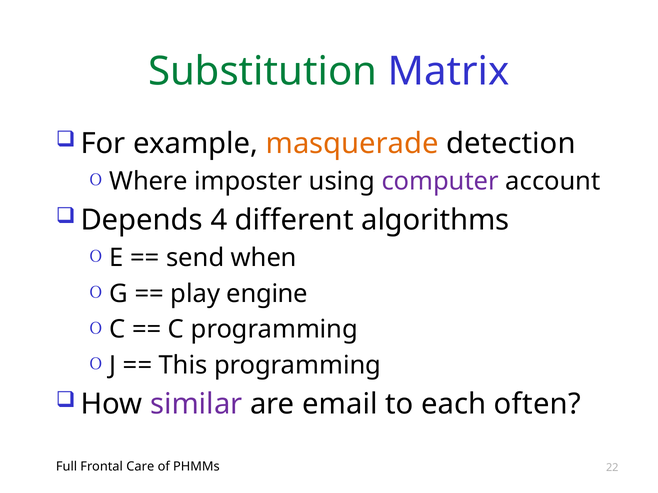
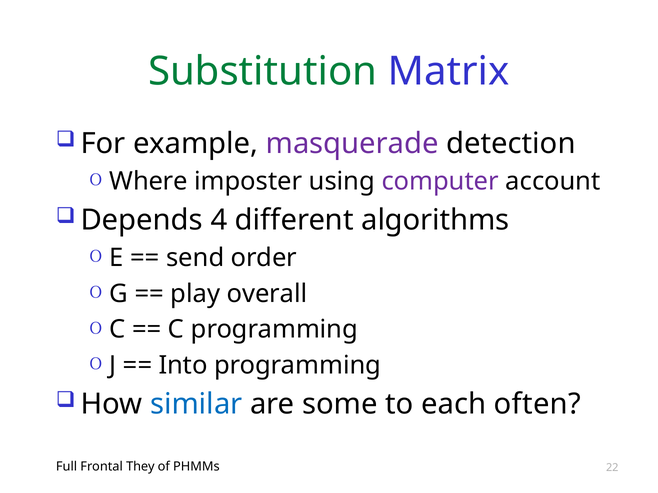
masquerade colour: orange -> purple (352, 144)
when: when -> order (264, 258)
engine: engine -> overall (267, 294)
This: This -> Into (183, 366)
similar colour: purple -> blue (196, 405)
email: email -> some (340, 405)
Care: Care -> They (140, 467)
